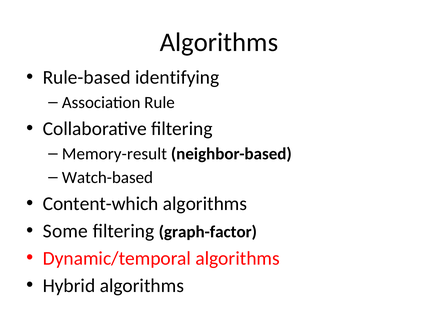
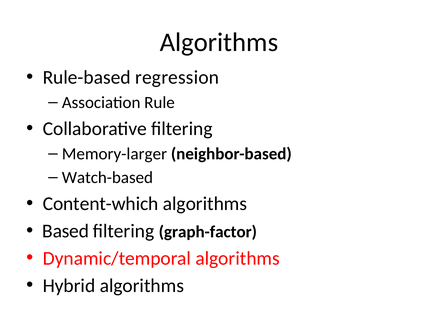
identifying: identifying -> regression (177, 77)
Memory-result: Memory-result -> Memory-larger (114, 154)
Some: Some -> Based (66, 231)
